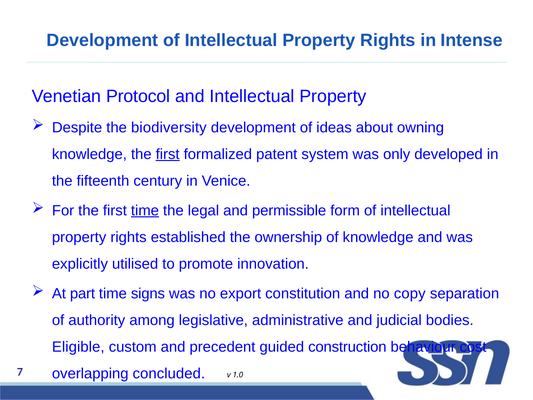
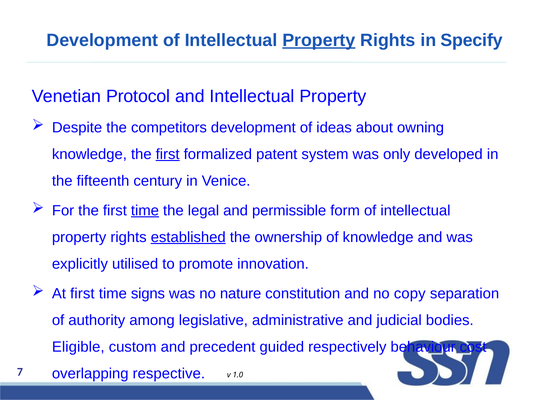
Property underline: none -> present (319, 40)
Intense: Intense -> Specify (472, 40)
biodiversity: biodiversity -> competitors (169, 127)
established underline: none -> present (188, 237)
At part: part -> first (82, 293)
export: export -> nature (241, 293)
construction: construction -> respectively (347, 347)
concluded: concluded -> respective (169, 373)
